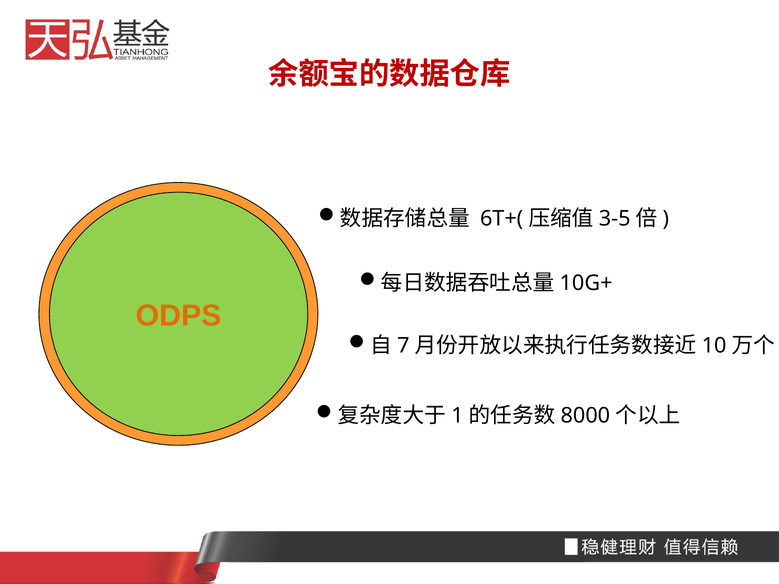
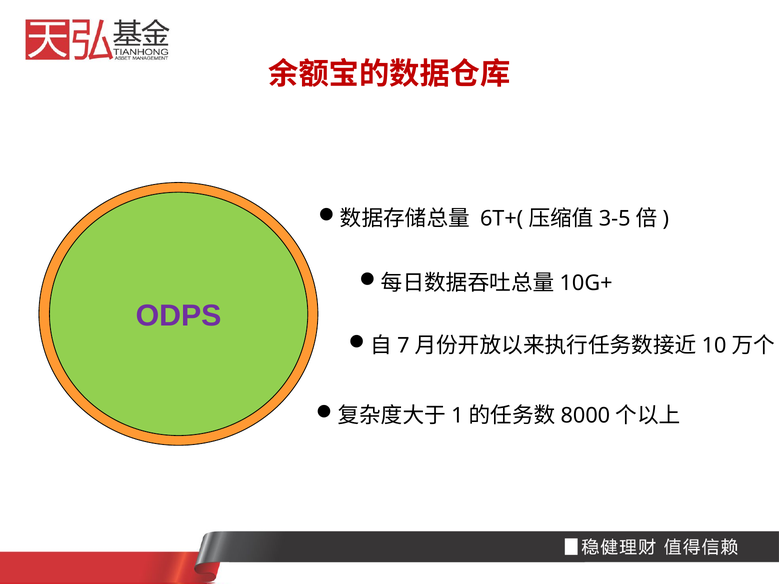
ODPS colour: orange -> purple (179, 316)
